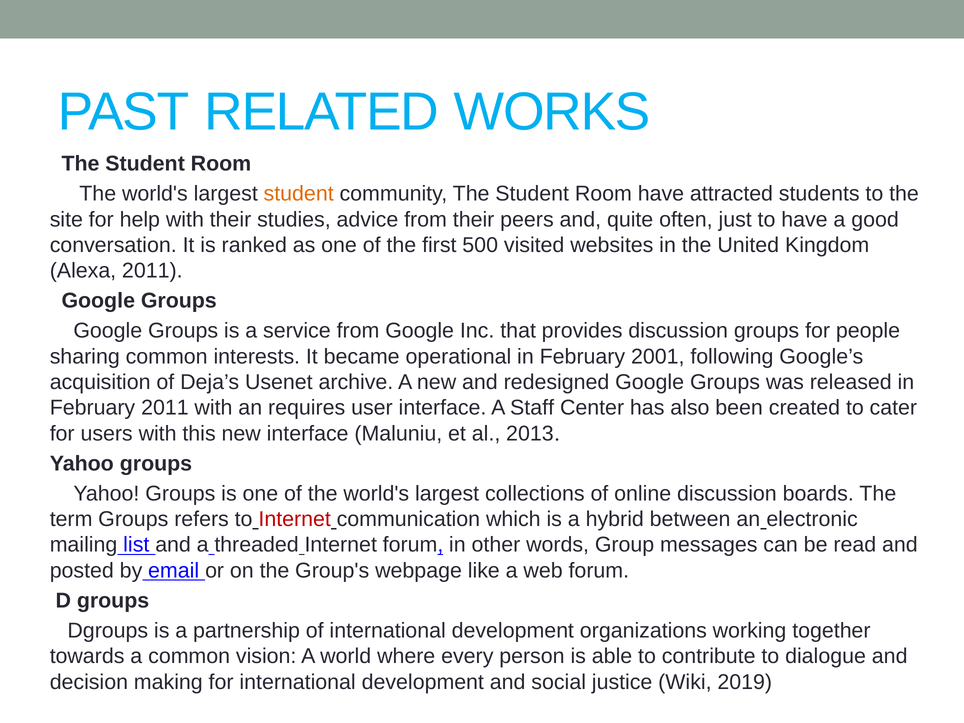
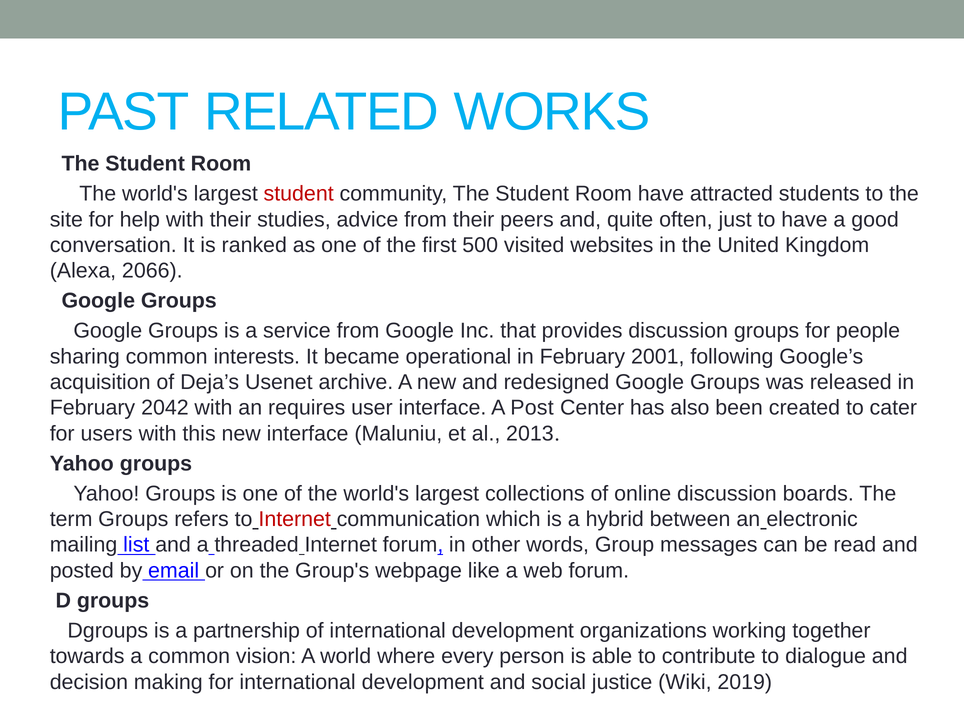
student colour: orange -> red (299, 194)
Alexa 2011: 2011 -> 2066 (152, 271)
February 2011: 2011 -> 2042 (165, 408)
Staff: Staff -> Post (532, 408)
